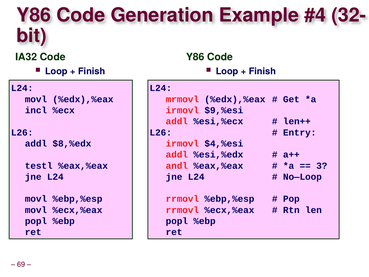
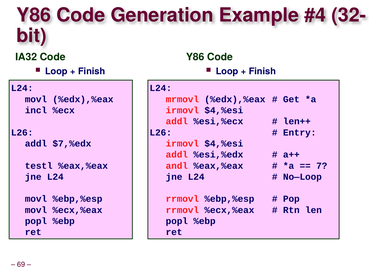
$9,%esi: $9,%esi -> $4,%esi (224, 110)
$8,%edx: $8,%edx -> $7,%edx (72, 143)
3: 3 -> 7 (322, 166)
